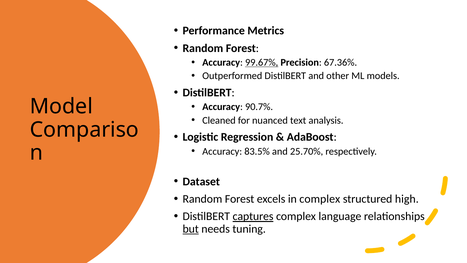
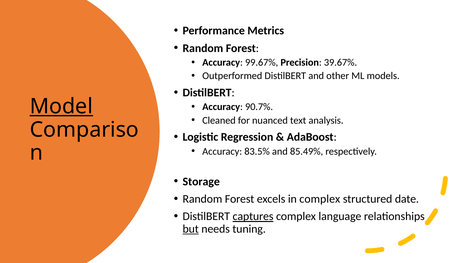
99.67% underline: present -> none (262, 62)
67.36%: 67.36% -> 39.67% (341, 62)
Model underline: none -> present (61, 106)
25.70%: 25.70% -> 85.49% (307, 151)
Dataset: Dataset -> Storage (201, 181)
high: high -> date (407, 199)
